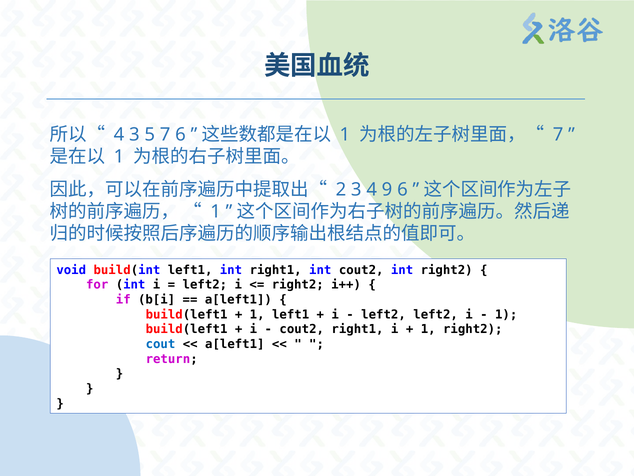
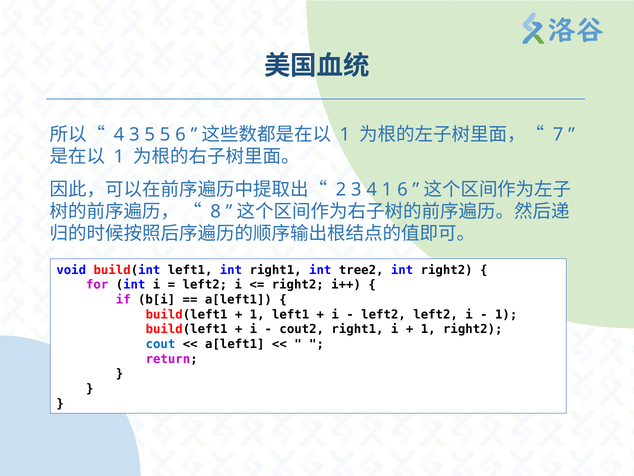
5 7: 7 -> 5 (165, 134)
4 9: 9 -> 1 (387, 189)
1: 1 -> 8 (216, 211)
int cout2: cout2 -> tree2 (361, 270)
